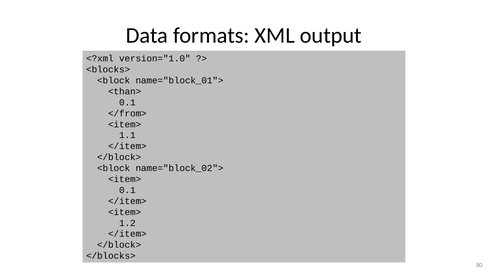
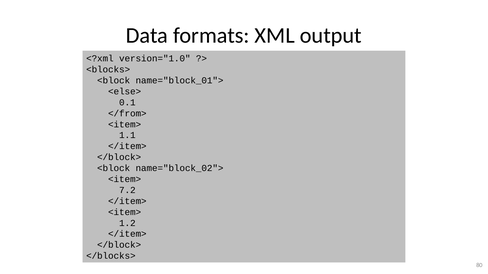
<than>: <than> -> <else> (125, 92)
0.1: 0.1 -> 7.2 (127, 190)
